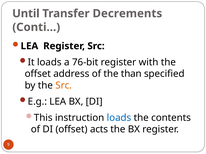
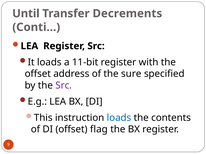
76-bit: 76-bit -> 11-bit (85, 62)
than: than -> sure (131, 74)
Src colour: orange -> purple (64, 86)
acts: acts -> flag (99, 130)
